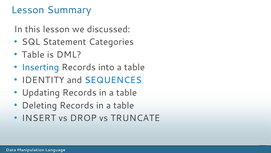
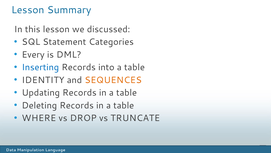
Table: Table -> Every (33, 54)
SEQUENCES colour: blue -> orange (113, 80)
INSERT: INSERT -> WHERE (39, 118)
